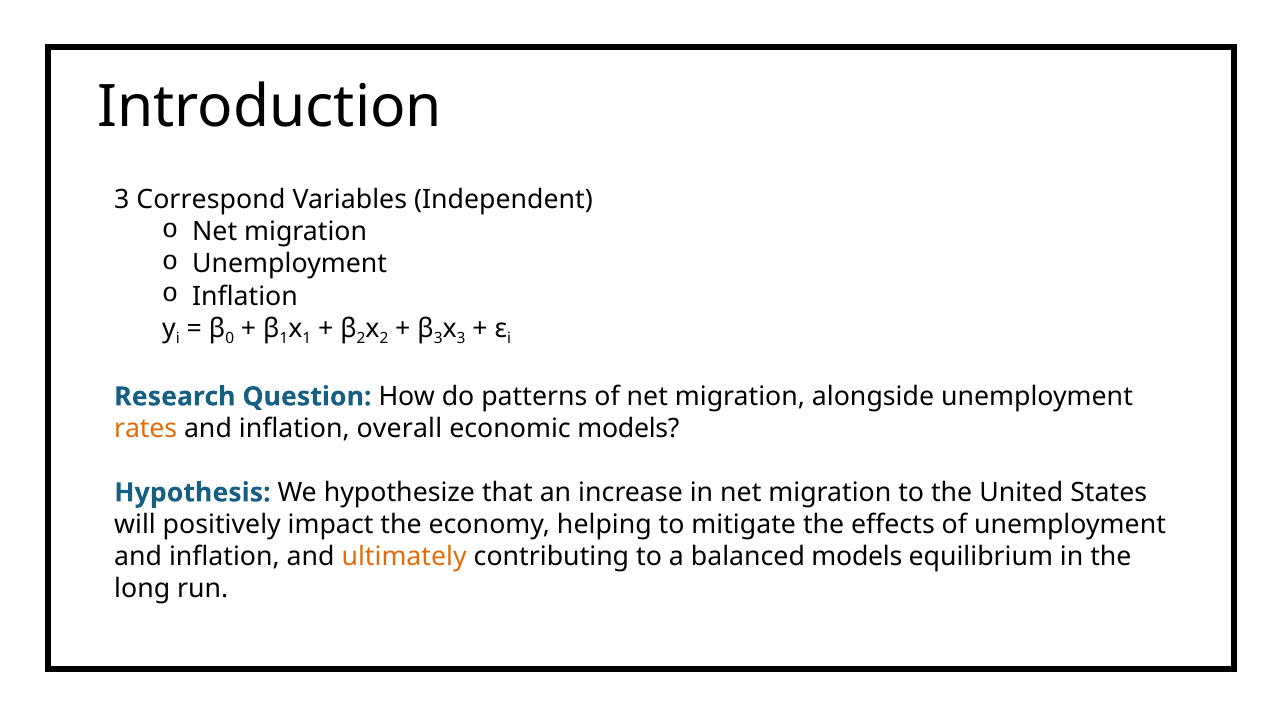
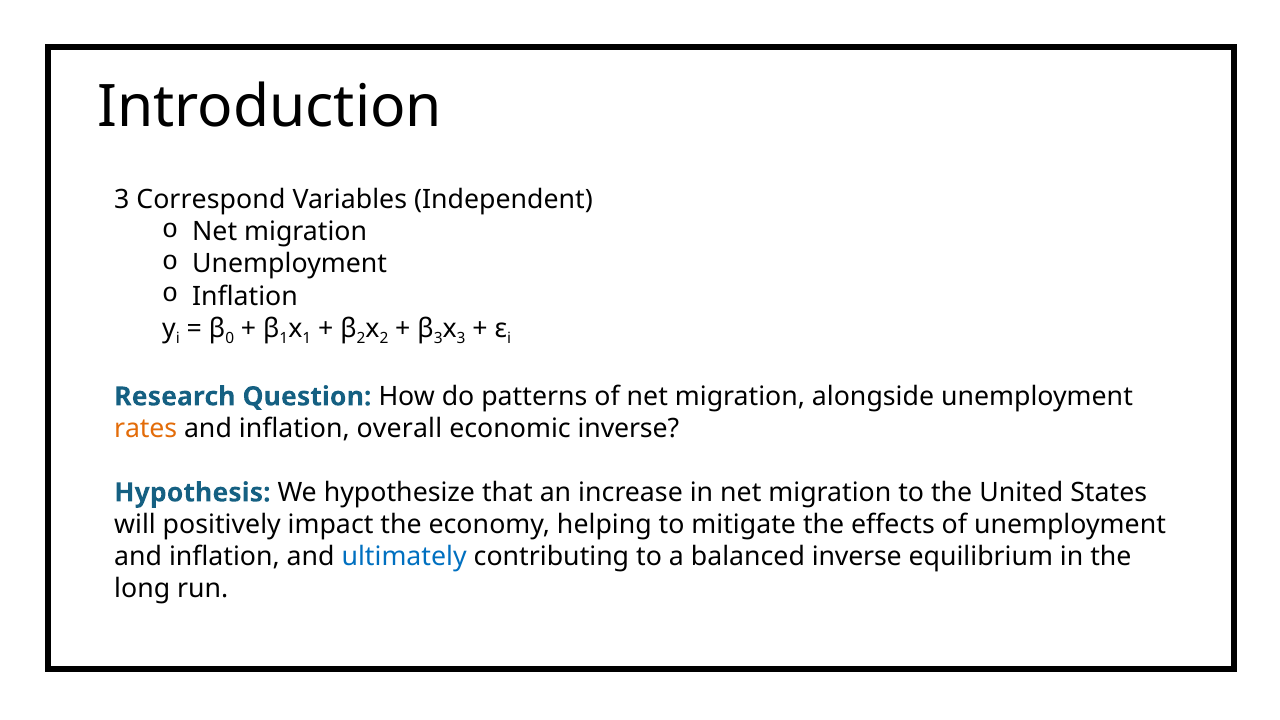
economic models: models -> inverse (628, 429)
ultimately colour: orange -> blue (404, 557)
balanced models: models -> inverse (857, 557)
